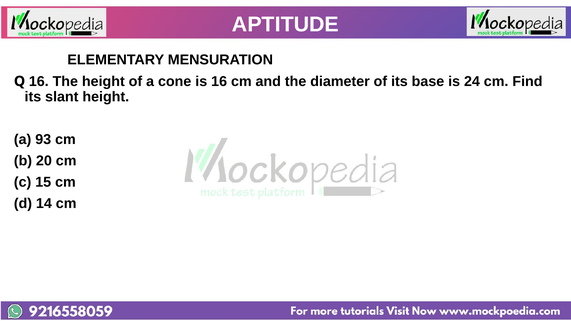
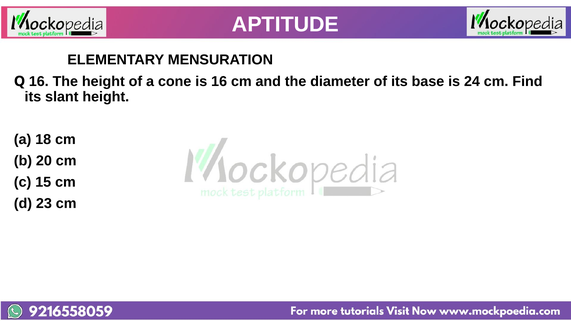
93: 93 -> 18 (43, 139)
14: 14 -> 23 (44, 204)
